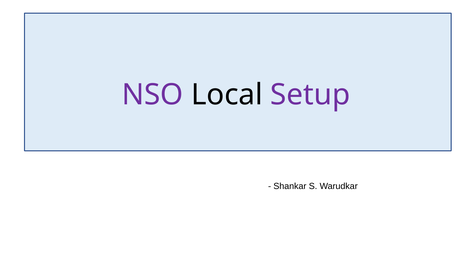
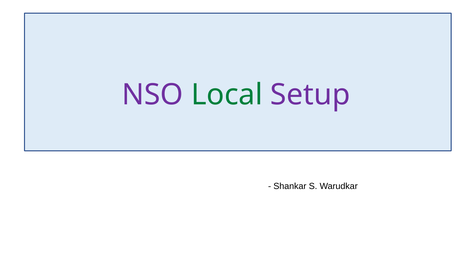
Local colour: black -> green (227, 95)
